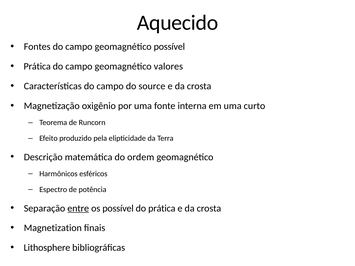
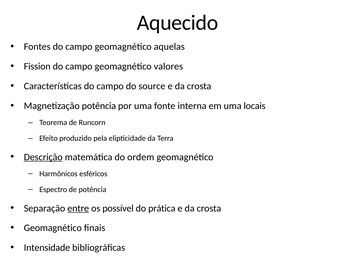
geomagnético possível: possível -> aquelas (169, 47)
Prática: Prática -> Fission (37, 66)
Magnetização oxigênio: oxigênio -> potência (99, 106)
curto: curto -> locais (255, 106)
Descrição underline: none -> present (43, 157)
Magnetization: Magnetization -> Geomagnético (53, 228)
Lithosphere: Lithosphere -> Intensidade (47, 248)
